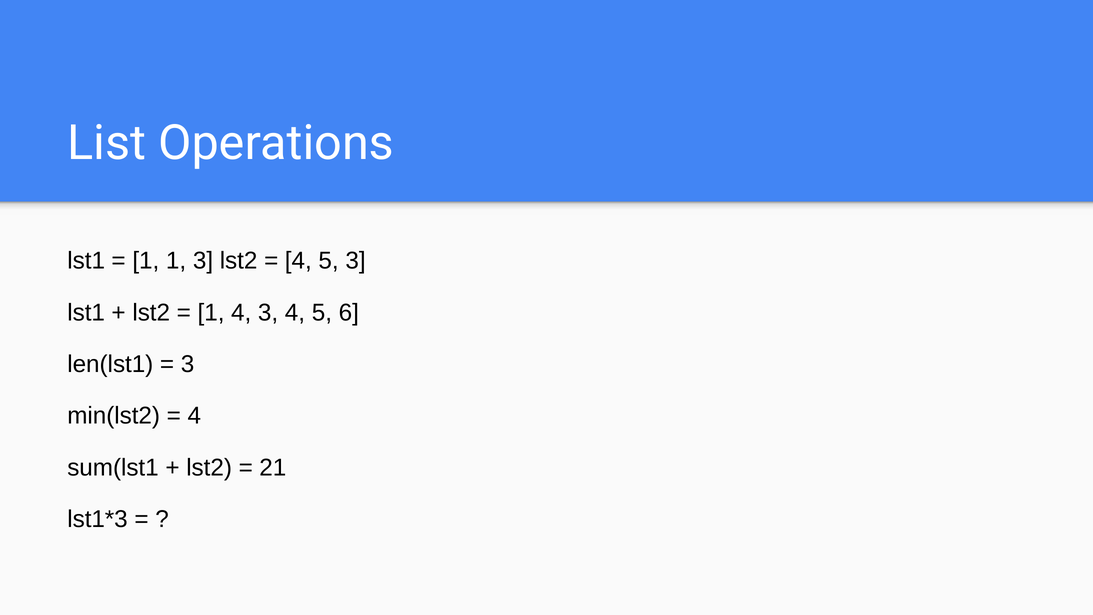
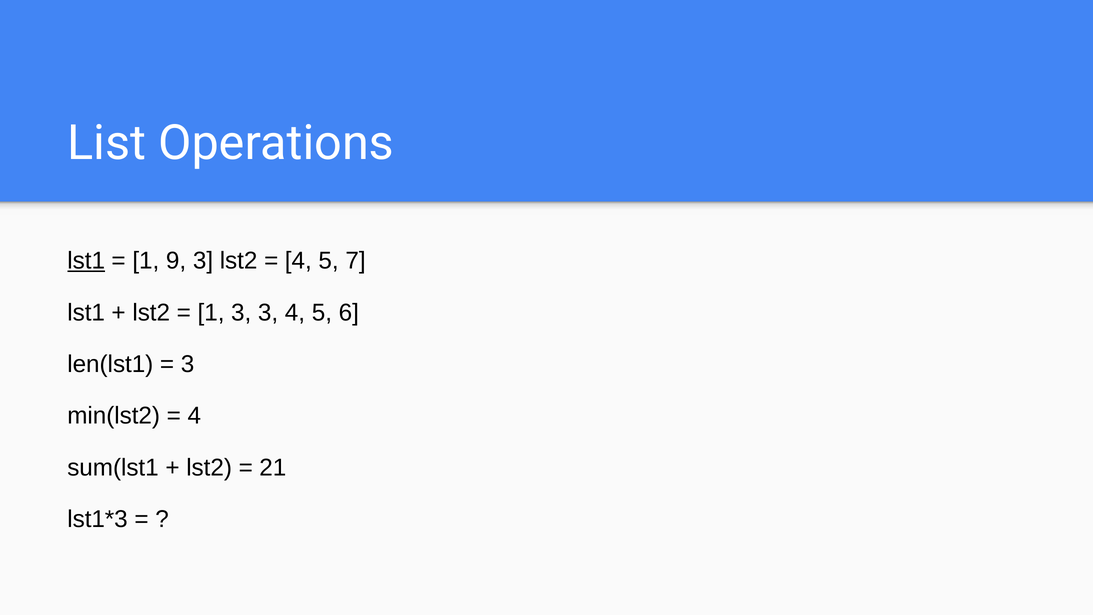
lst1 underline: none -> present (86, 261)
1 1: 1 -> 9 (176, 261)
5 3: 3 -> 7 (355, 261)
1 4: 4 -> 3 (241, 313)
